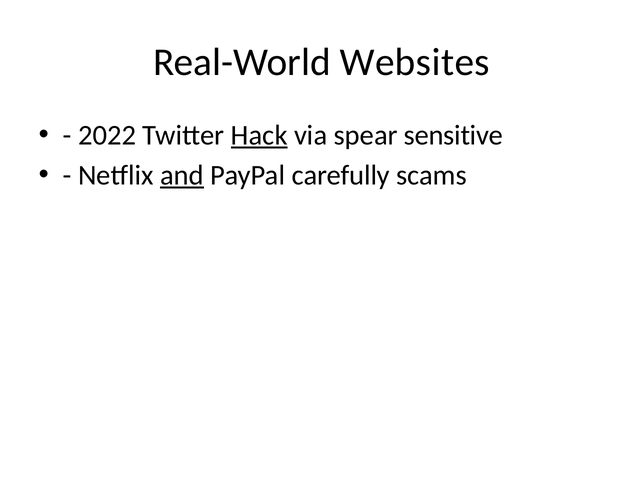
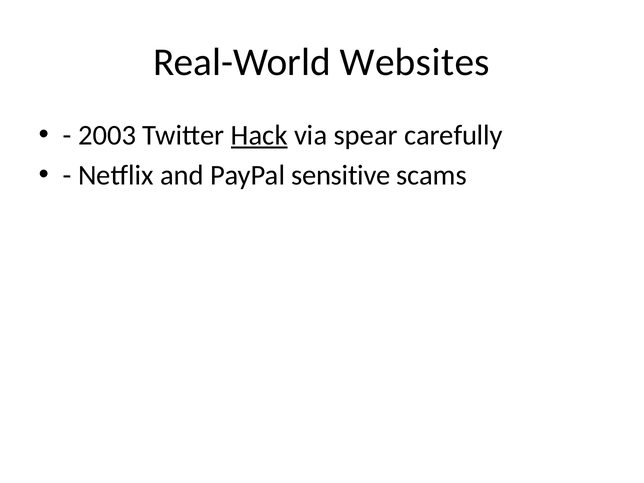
2022: 2022 -> 2003 (107, 135)
sensitive: sensitive -> carefully (453, 135)
and underline: present -> none (182, 175)
carefully: carefully -> sensitive (341, 175)
